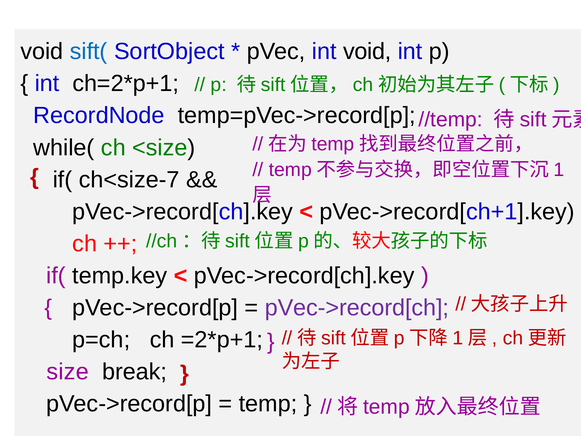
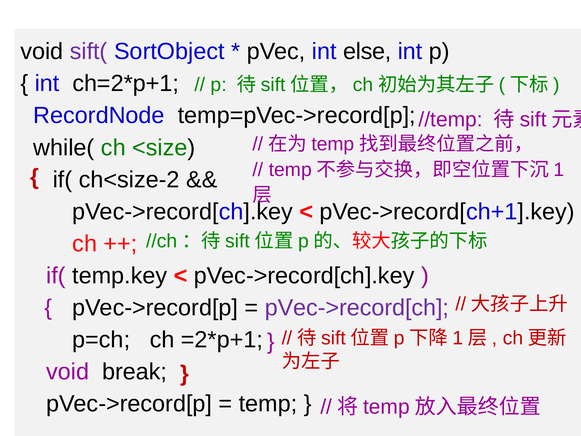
sift( colour: blue -> purple (89, 52)
int void: void -> else (367, 52)
ch<size-7: ch<size-7 -> ch<size-2 (129, 180)
size: size -> void (68, 372)
